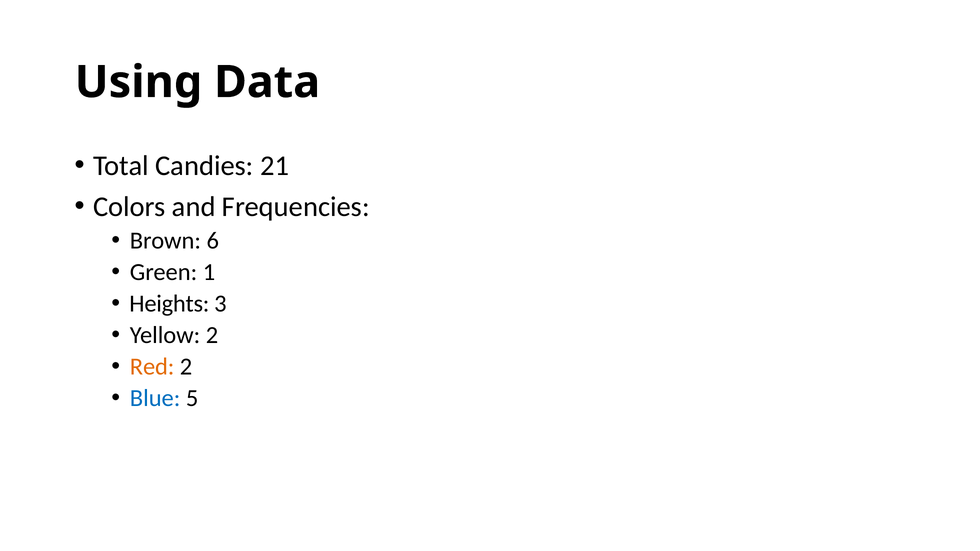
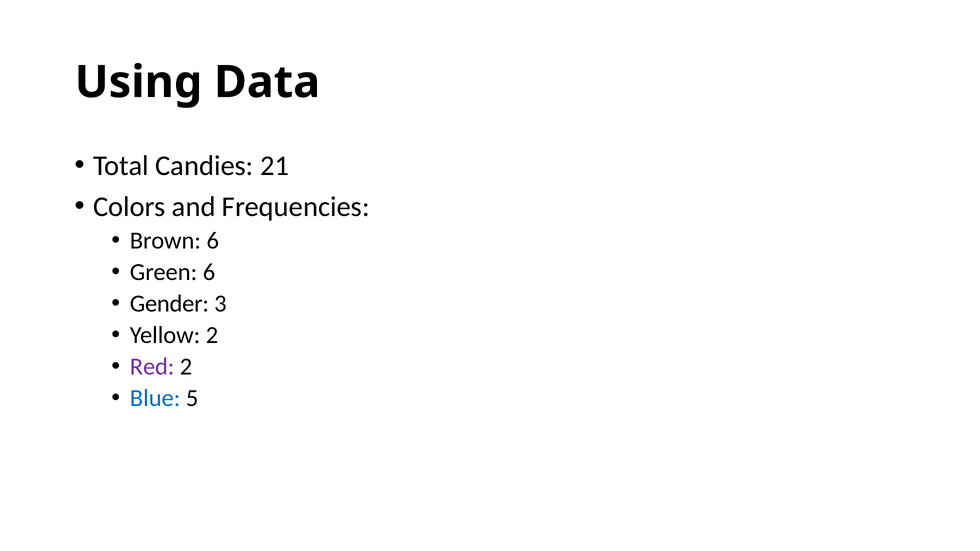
Green 1: 1 -> 6 (209, 272)
Heights: Heights -> Gender (169, 304)
Red colour: orange -> purple (152, 367)
